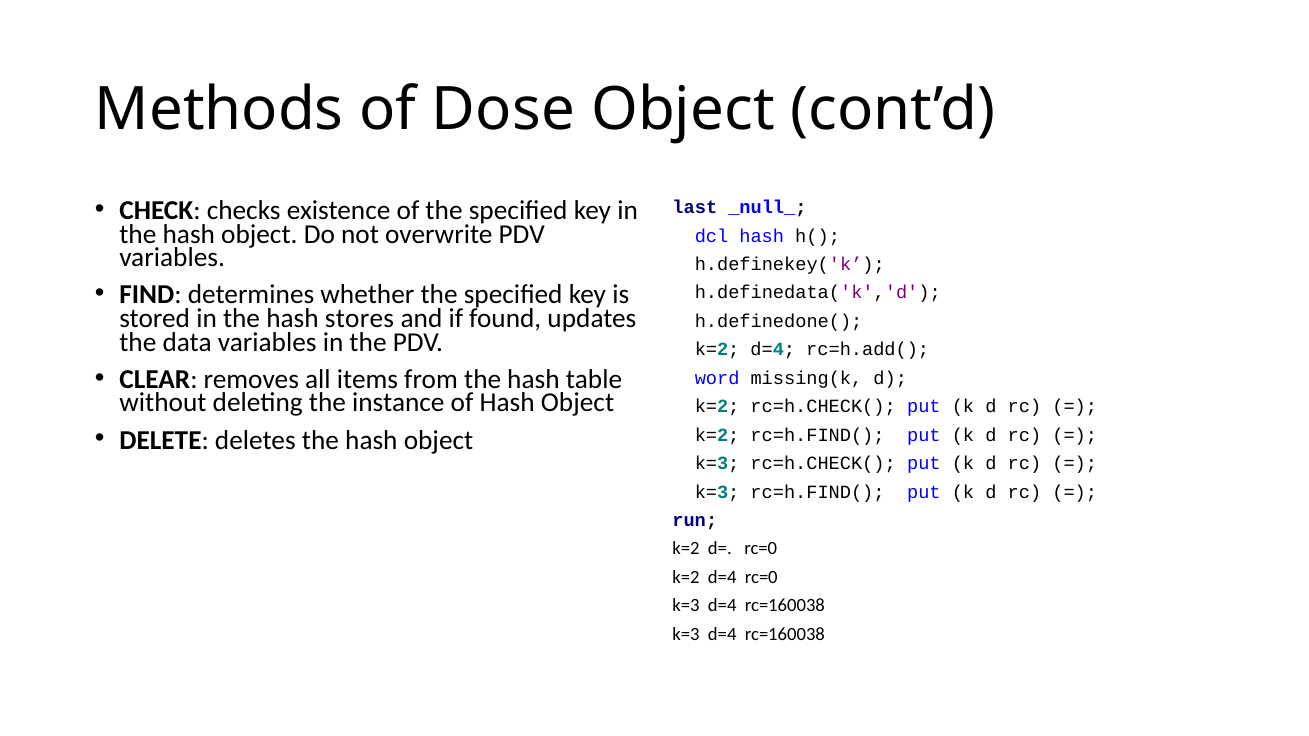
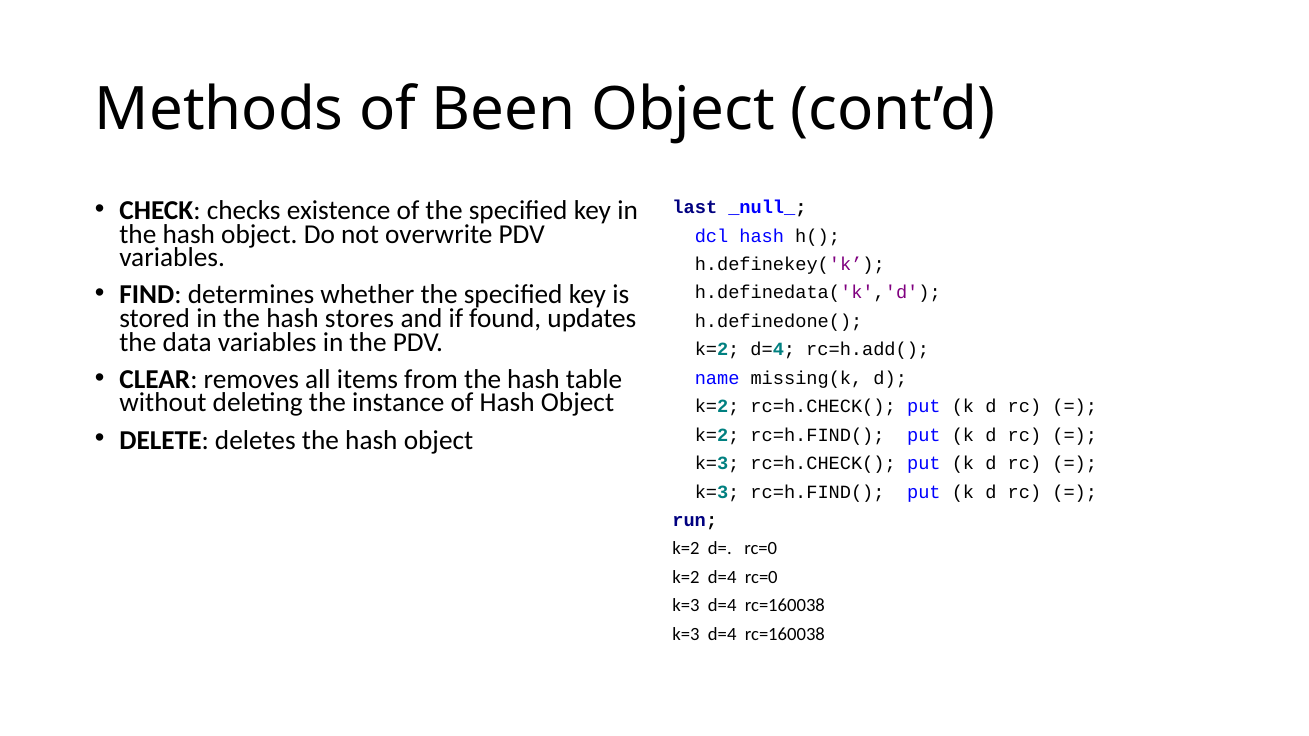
Dose: Dose -> Been (504, 110)
word: word -> name (717, 378)
